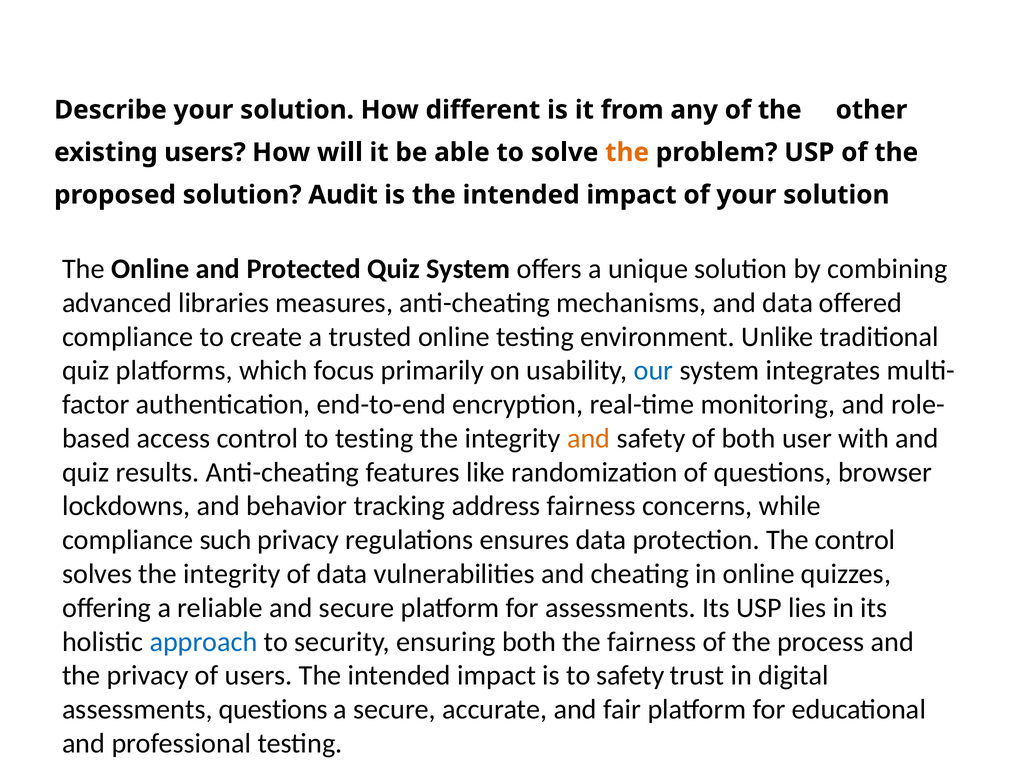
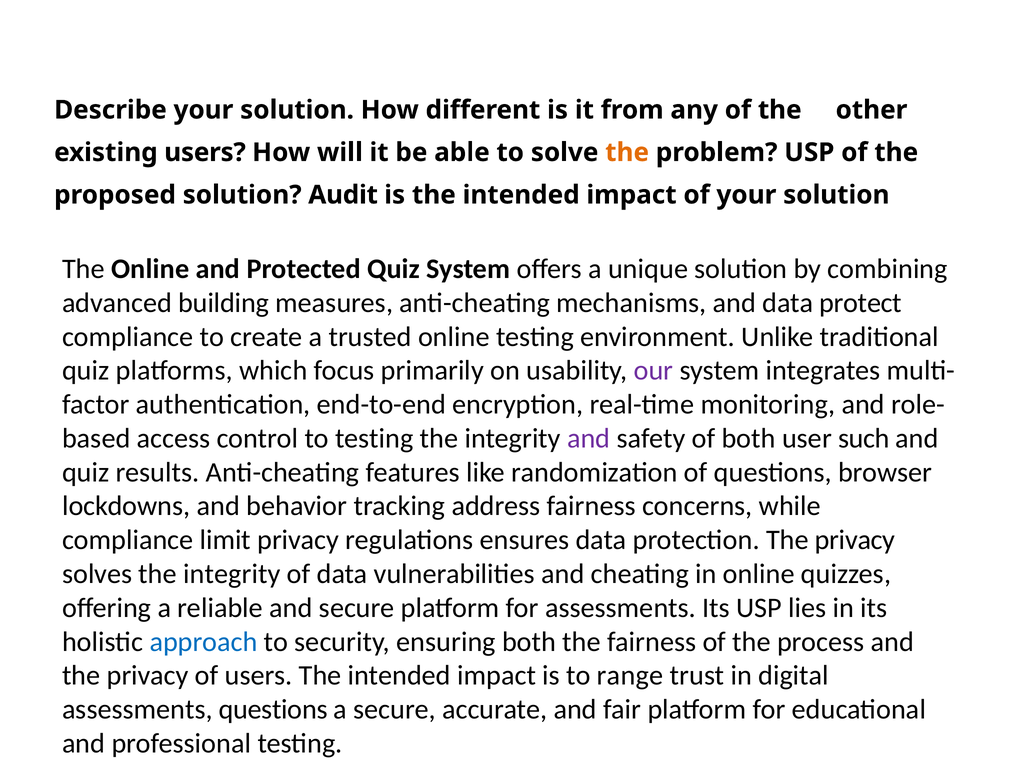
libraries: libraries -> building (224, 303)
offered: offered -> protect (861, 303)
our colour: blue -> purple (653, 371)
and colour: orange -> purple (589, 438)
with: with -> such (864, 438)
such: such -> limit (225, 540)
protection The control: control -> privacy (855, 540)
to safety: safety -> range (630, 676)
